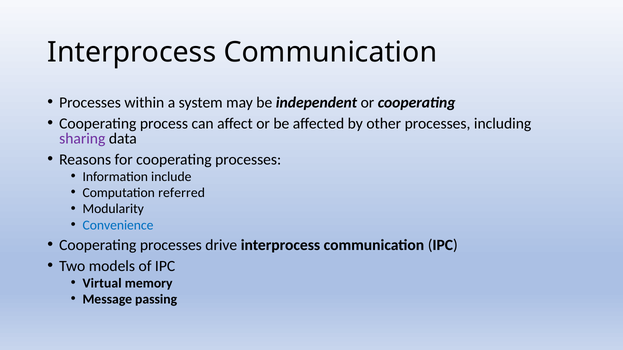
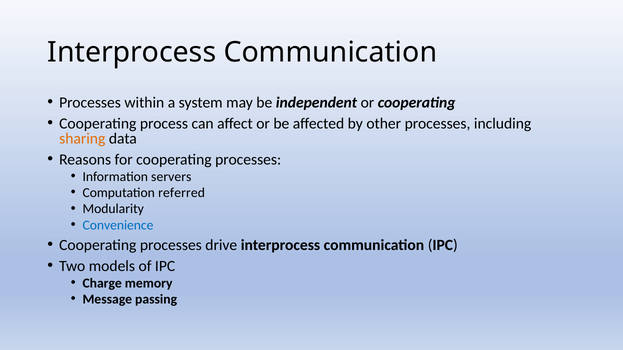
sharing colour: purple -> orange (82, 139)
include: include -> servers (171, 177)
Virtual: Virtual -> Charge (102, 283)
